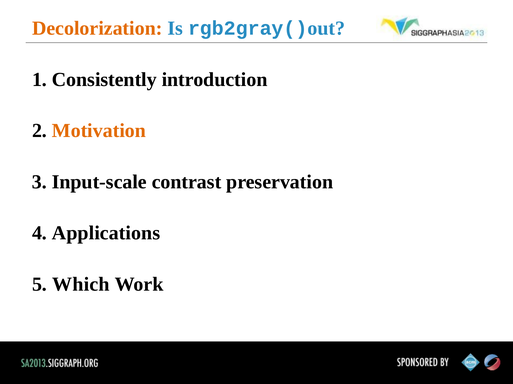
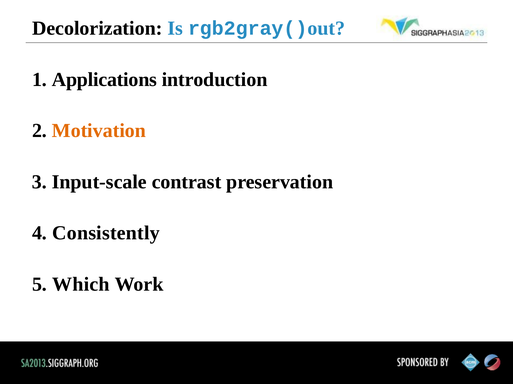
Decolorization colour: orange -> black (97, 28)
Consistently: Consistently -> Applications (104, 80)
Applications: Applications -> Consistently (106, 234)
